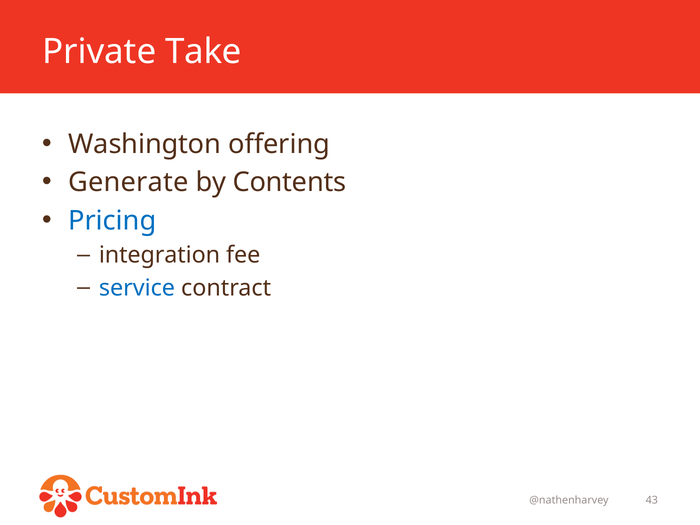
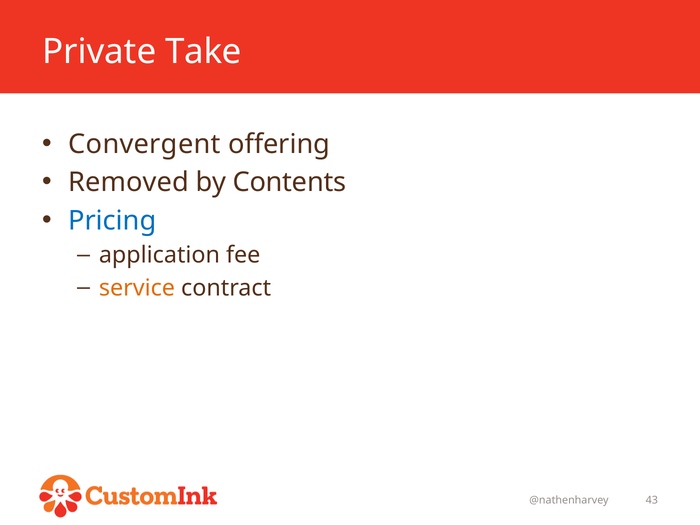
Washington: Washington -> Convergent (144, 144)
Generate: Generate -> Removed (129, 182)
integration: integration -> application (159, 255)
service colour: blue -> orange (137, 288)
